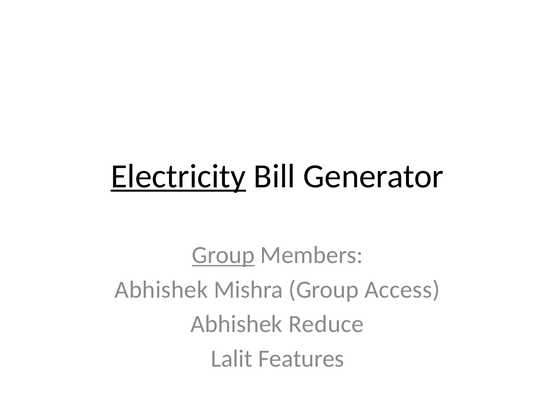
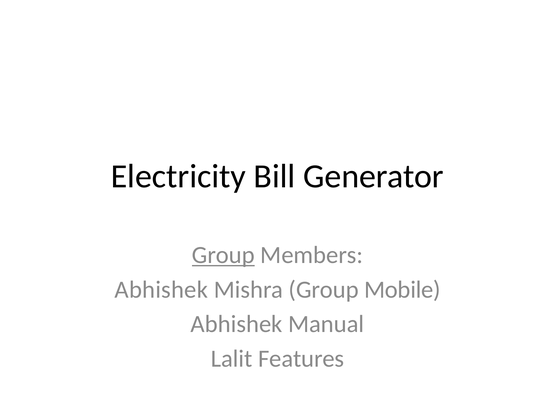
Electricity underline: present -> none (178, 176)
Access: Access -> Mobile (402, 290)
Reduce: Reduce -> Manual (326, 324)
